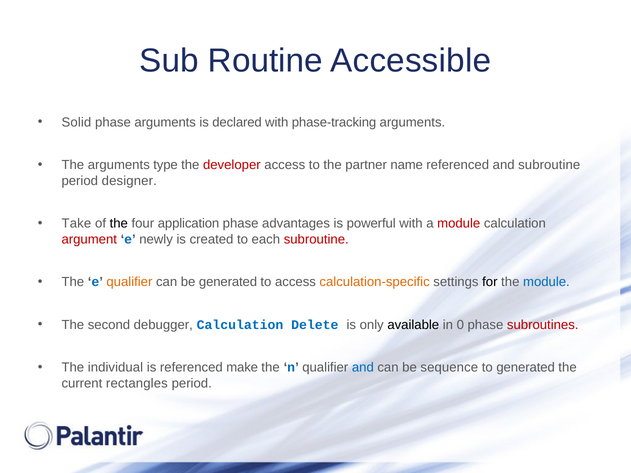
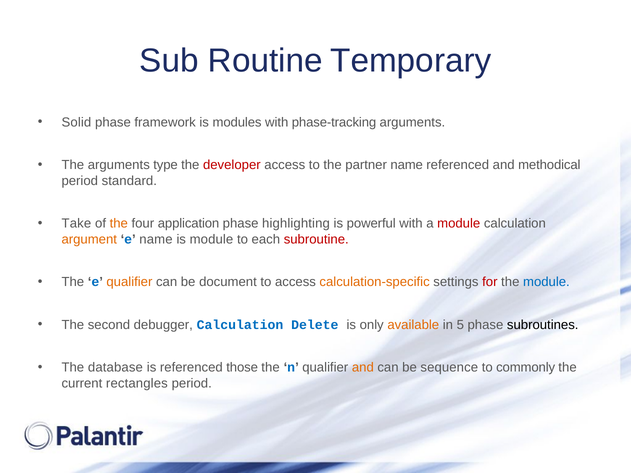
Accessible: Accessible -> Temporary (411, 61)
phase arguments: arguments -> framework (165, 122)
declared: declared -> modules (237, 122)
and subroutine: subroutine -> methodical (549, 165)
designer: designer -> standard (129, 181)
the colour: black -> orange (119, 224)
advantages: advantages -> highlighting (296, 224)
argument colour: red -> orange (89, 239)
e newly: newly -> name (156, 239)
is created: created -> module (211, 239)
be generated: generated -> document (228, 282)
for colour: black -> red (490, 282)
available colour: black -> orange (413, 325)
0: 0 -> 5 (460, 325)
subroutines colour: red -> black (543, 325)
individual: individual -> database (115, 368)
make: make -> those (242, 368)
and colour: blue -> orange (363, 368)
to generated: generated -> commonly (526, 368)
